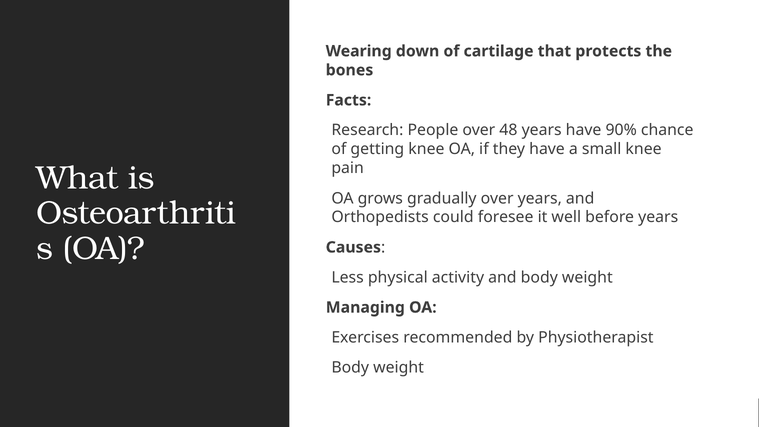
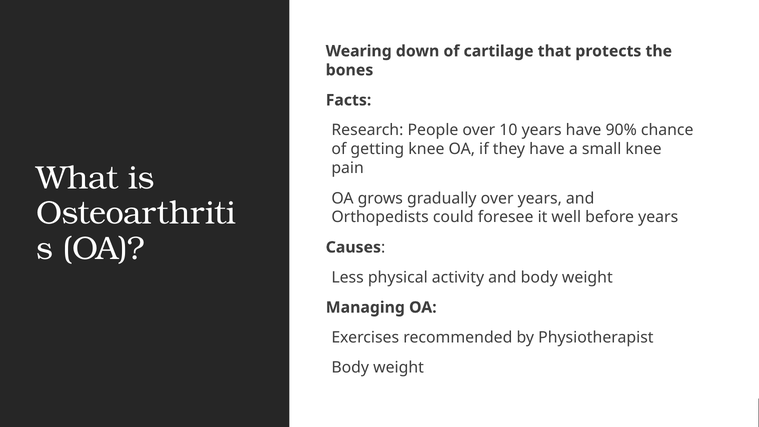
48: 48 -> 10 (508, 130)
